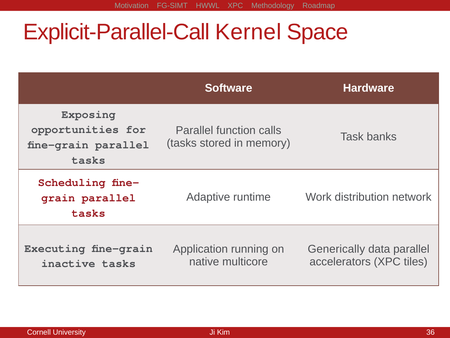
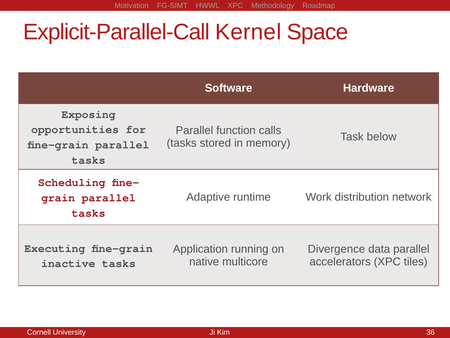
banks: banks -> below (382, 136)
Generically: Generically -> Divergence (336, 249)
